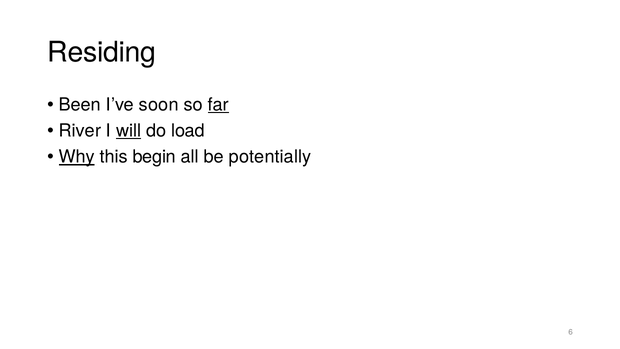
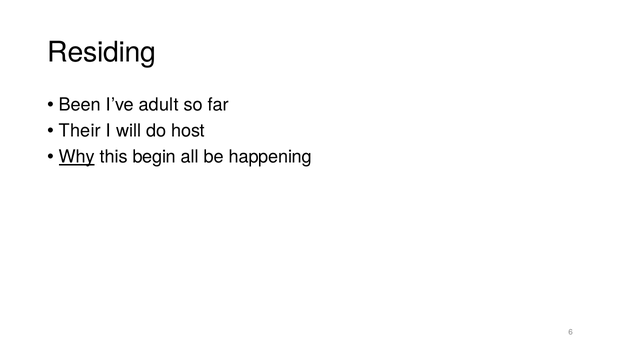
soon: soon -> adult (159, 105)
far underline: present -> none (218, 105)
River: River -> Their (80, 131)
will underline: present -> none (129, 131)
load: load -> host (188, 131)
potentially: potentially -> happening (270, 157)
